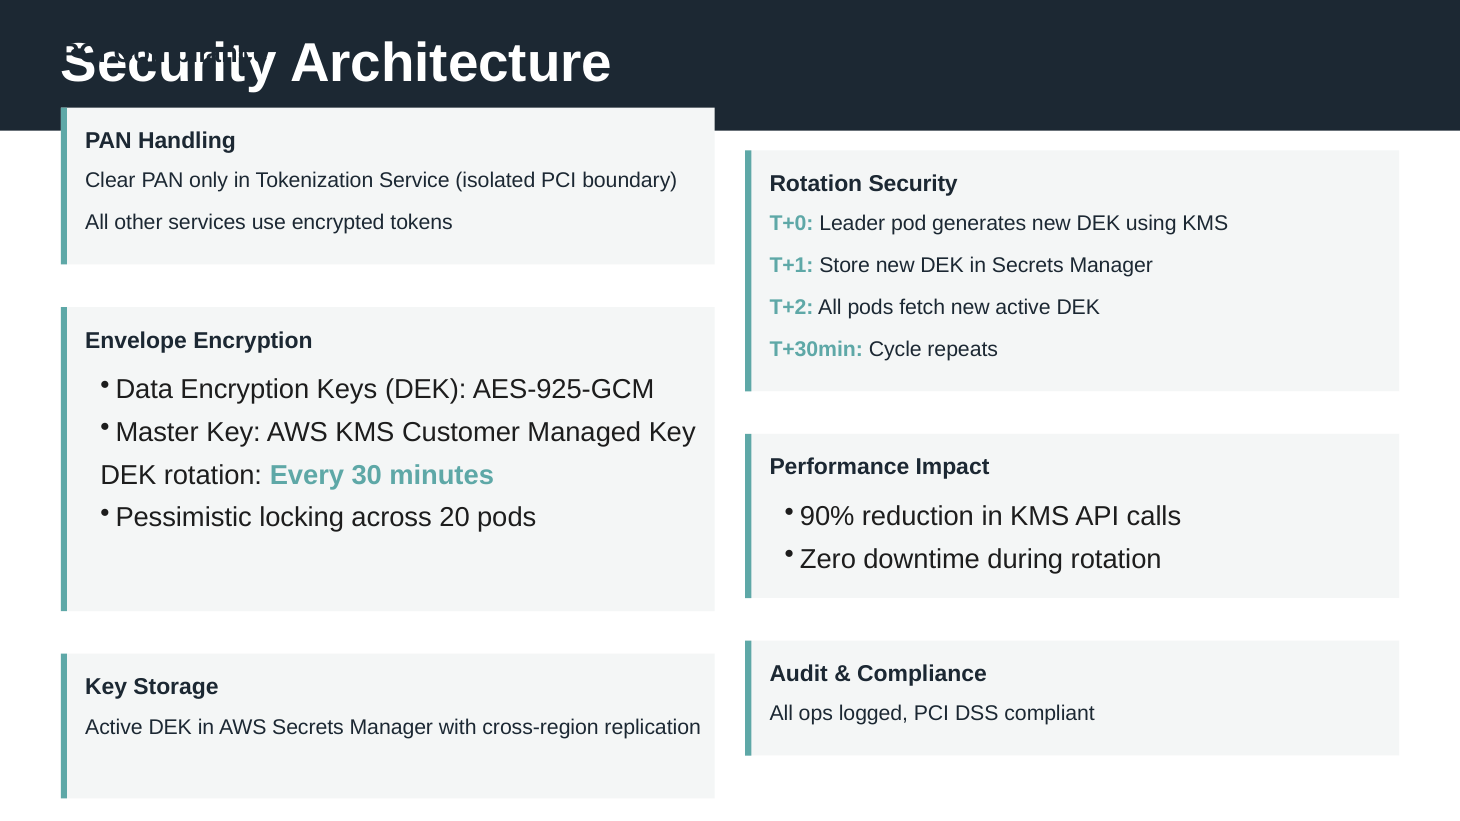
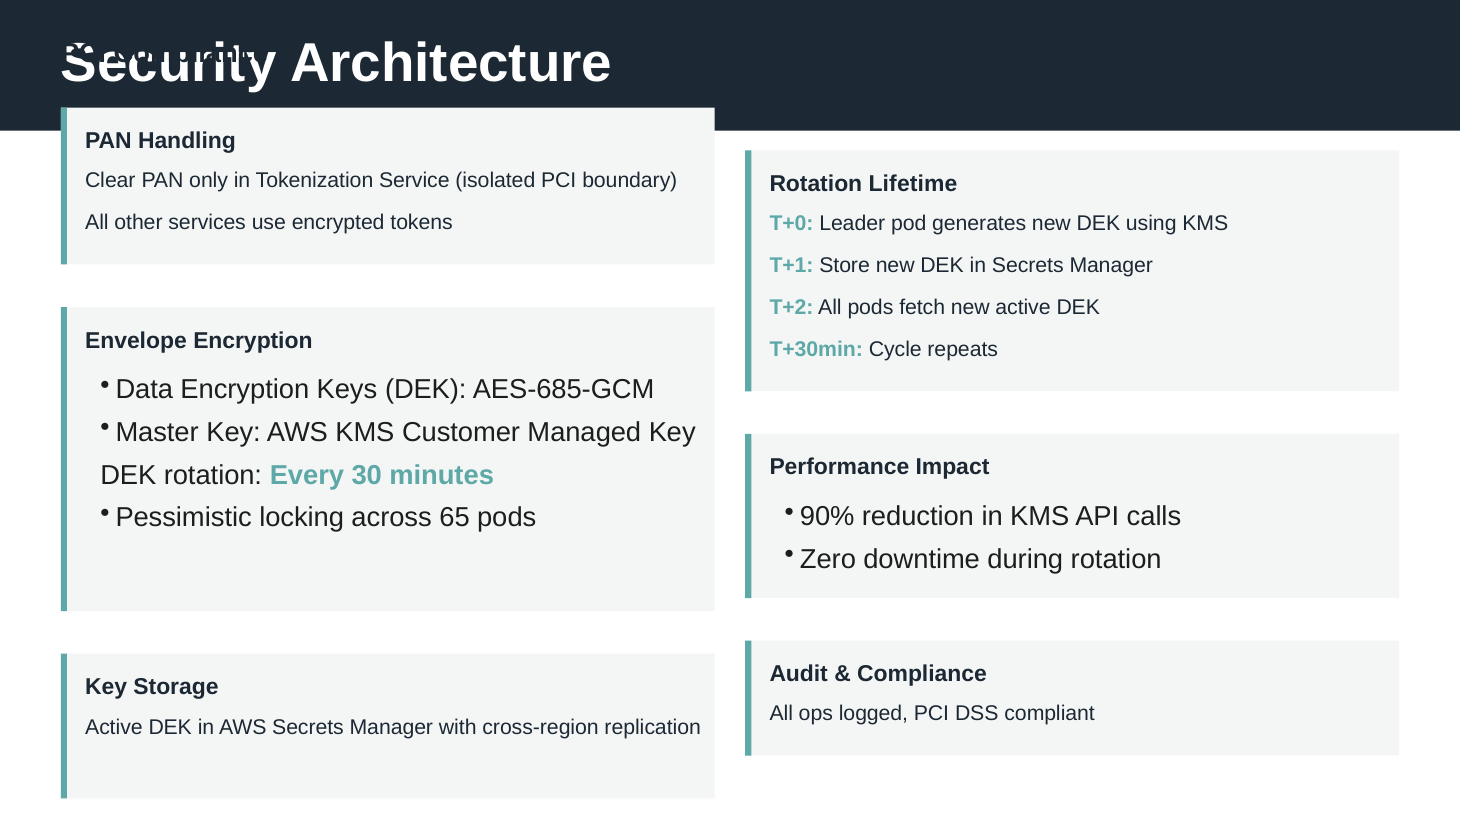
Rotation Security: Security -> Lifetime (913, 184)
AES-925-GCM: AES-925-GCM -> AES-685-GCM (564, 390)
20: 20 -> 65 (454, 518)
